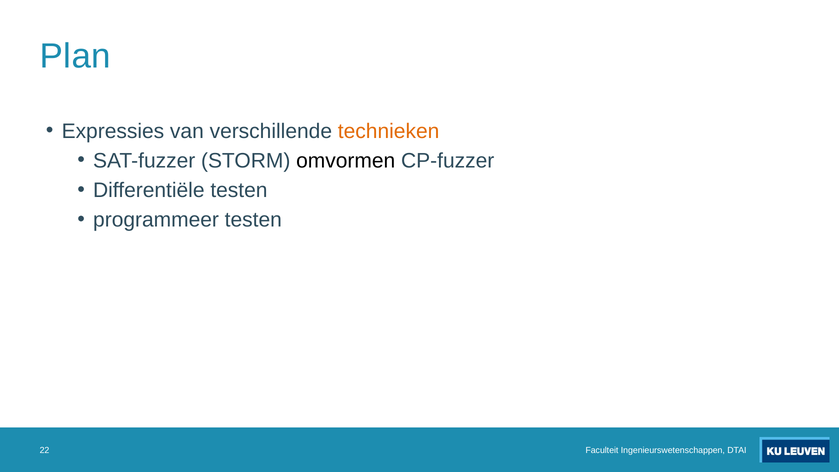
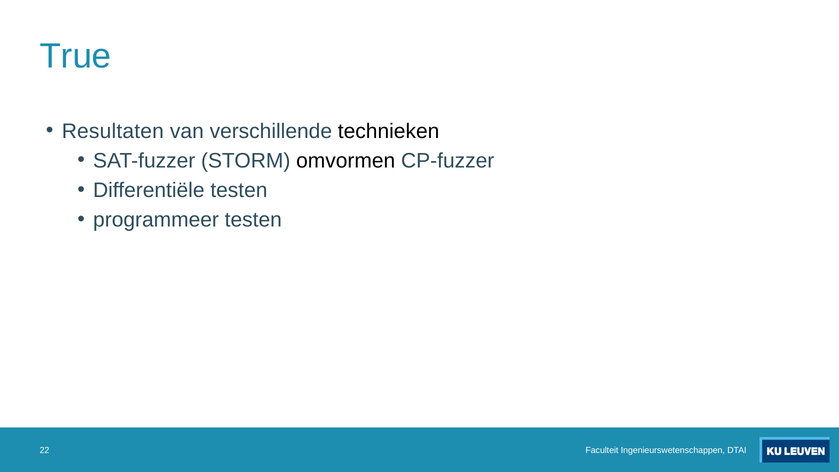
Plan: Plan -> True (76, 56)
Expressies: Expressies -> Resultaten (113, 131)
technieken colour: orange -> black (389, 131)
